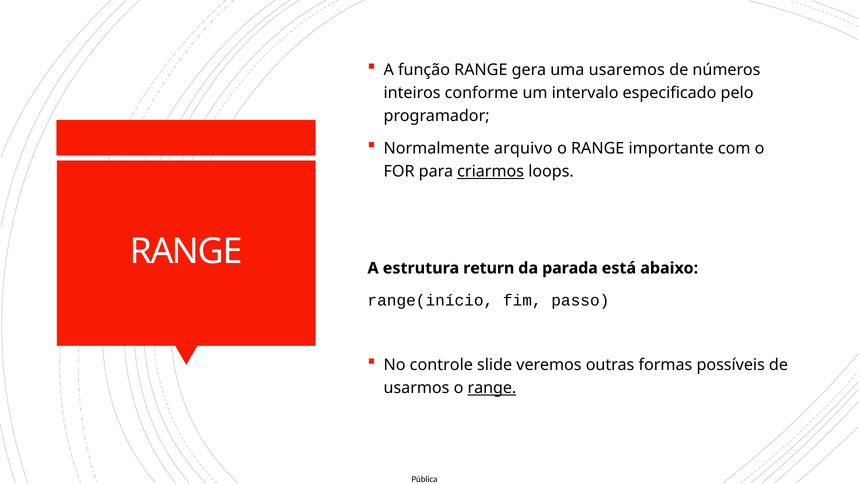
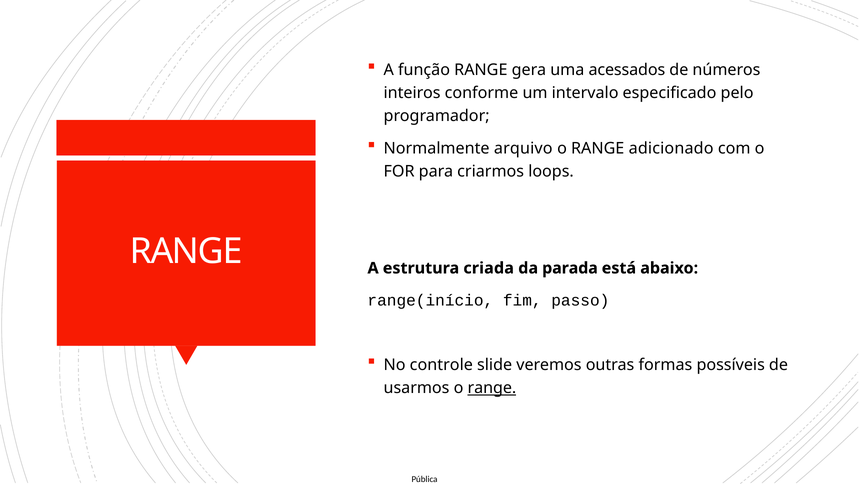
usaremos: usaremos -> acessados (627, 70)
importante: importante -> adicionado (671, 148)
criarmos underline: present -> none (491, 171)
return: return -> criada (489, 268)
